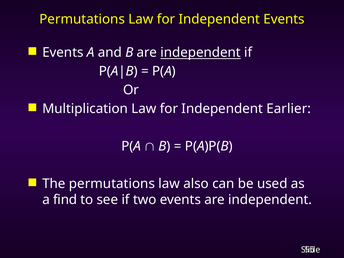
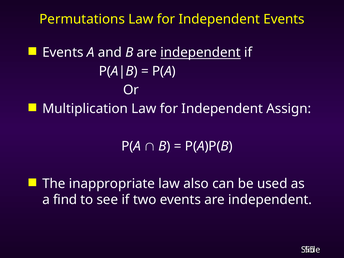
Earlier: Earlier -> Assign (289, 109)
The permutations: permutations -> inappropriate (112, 184)
